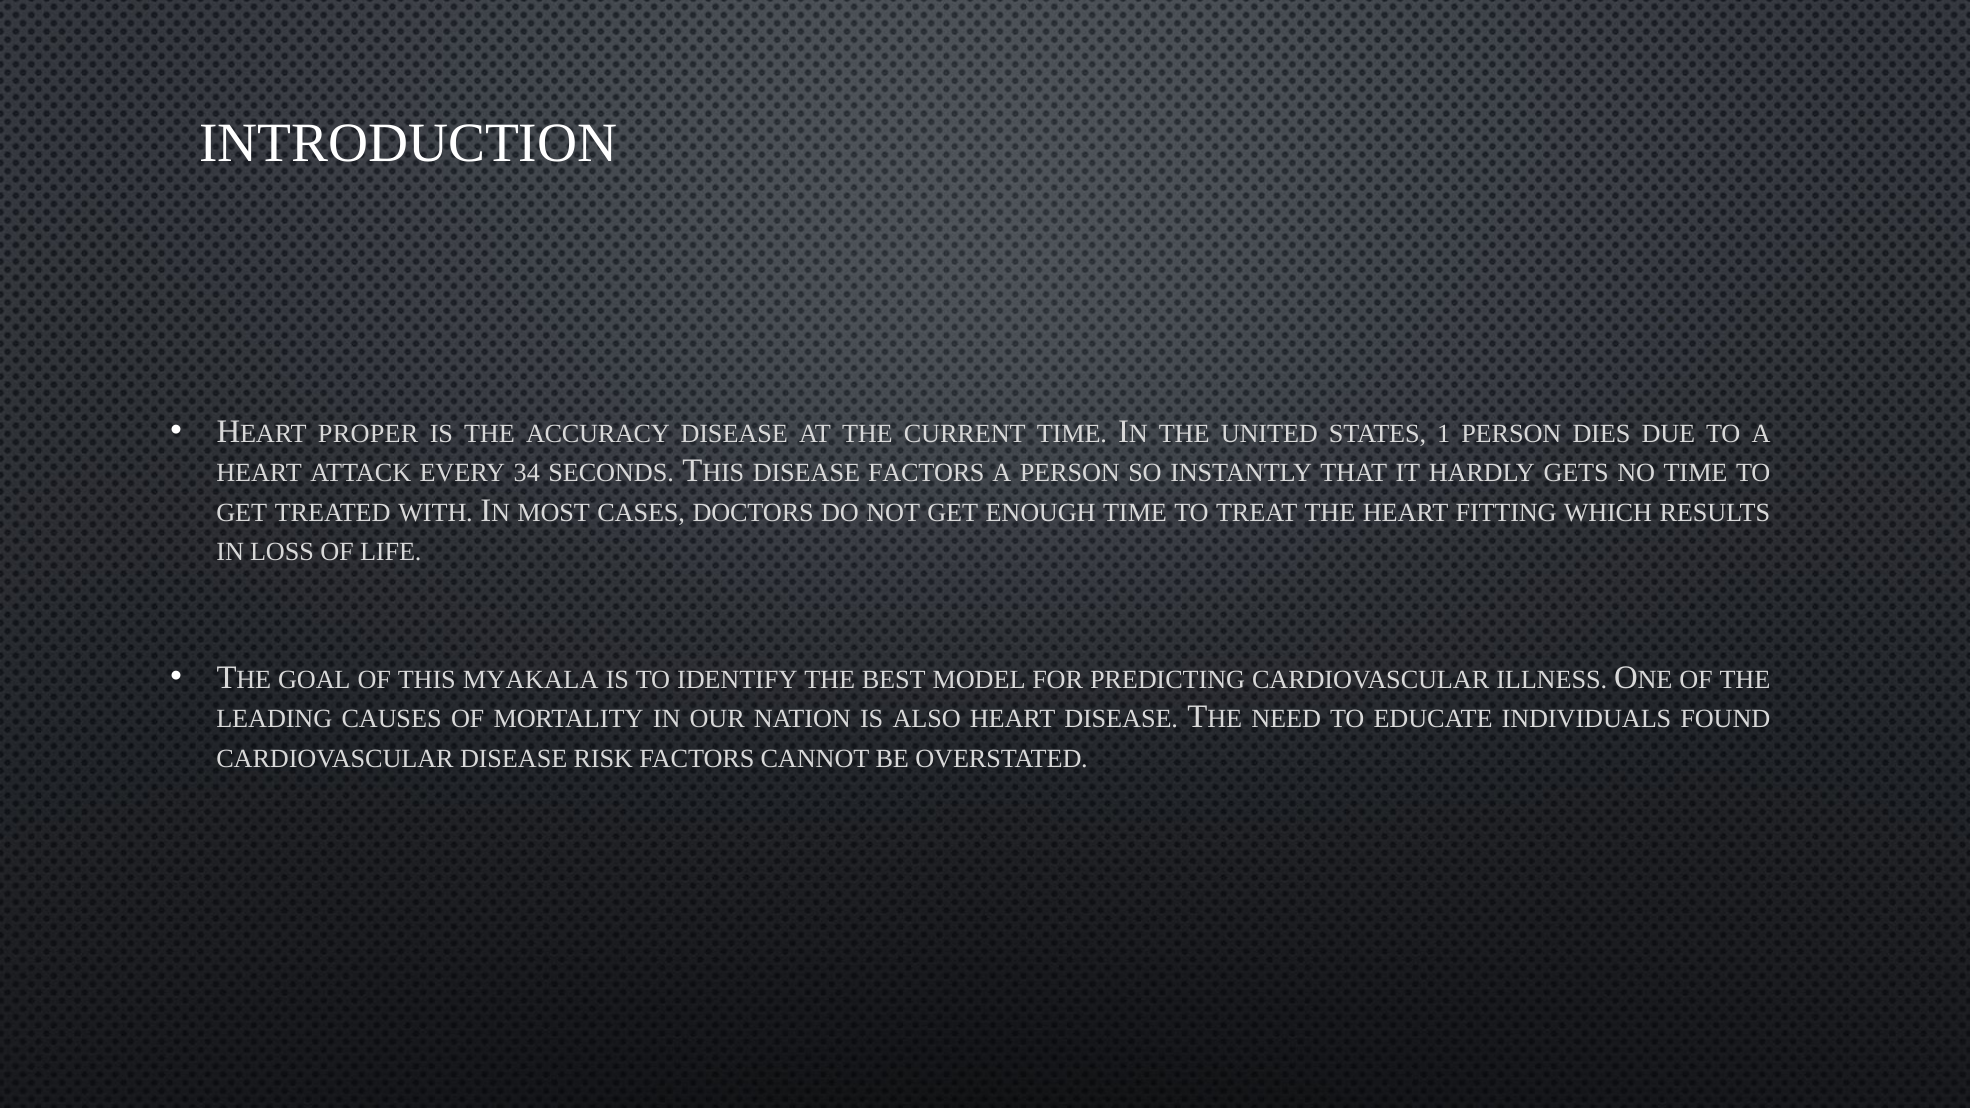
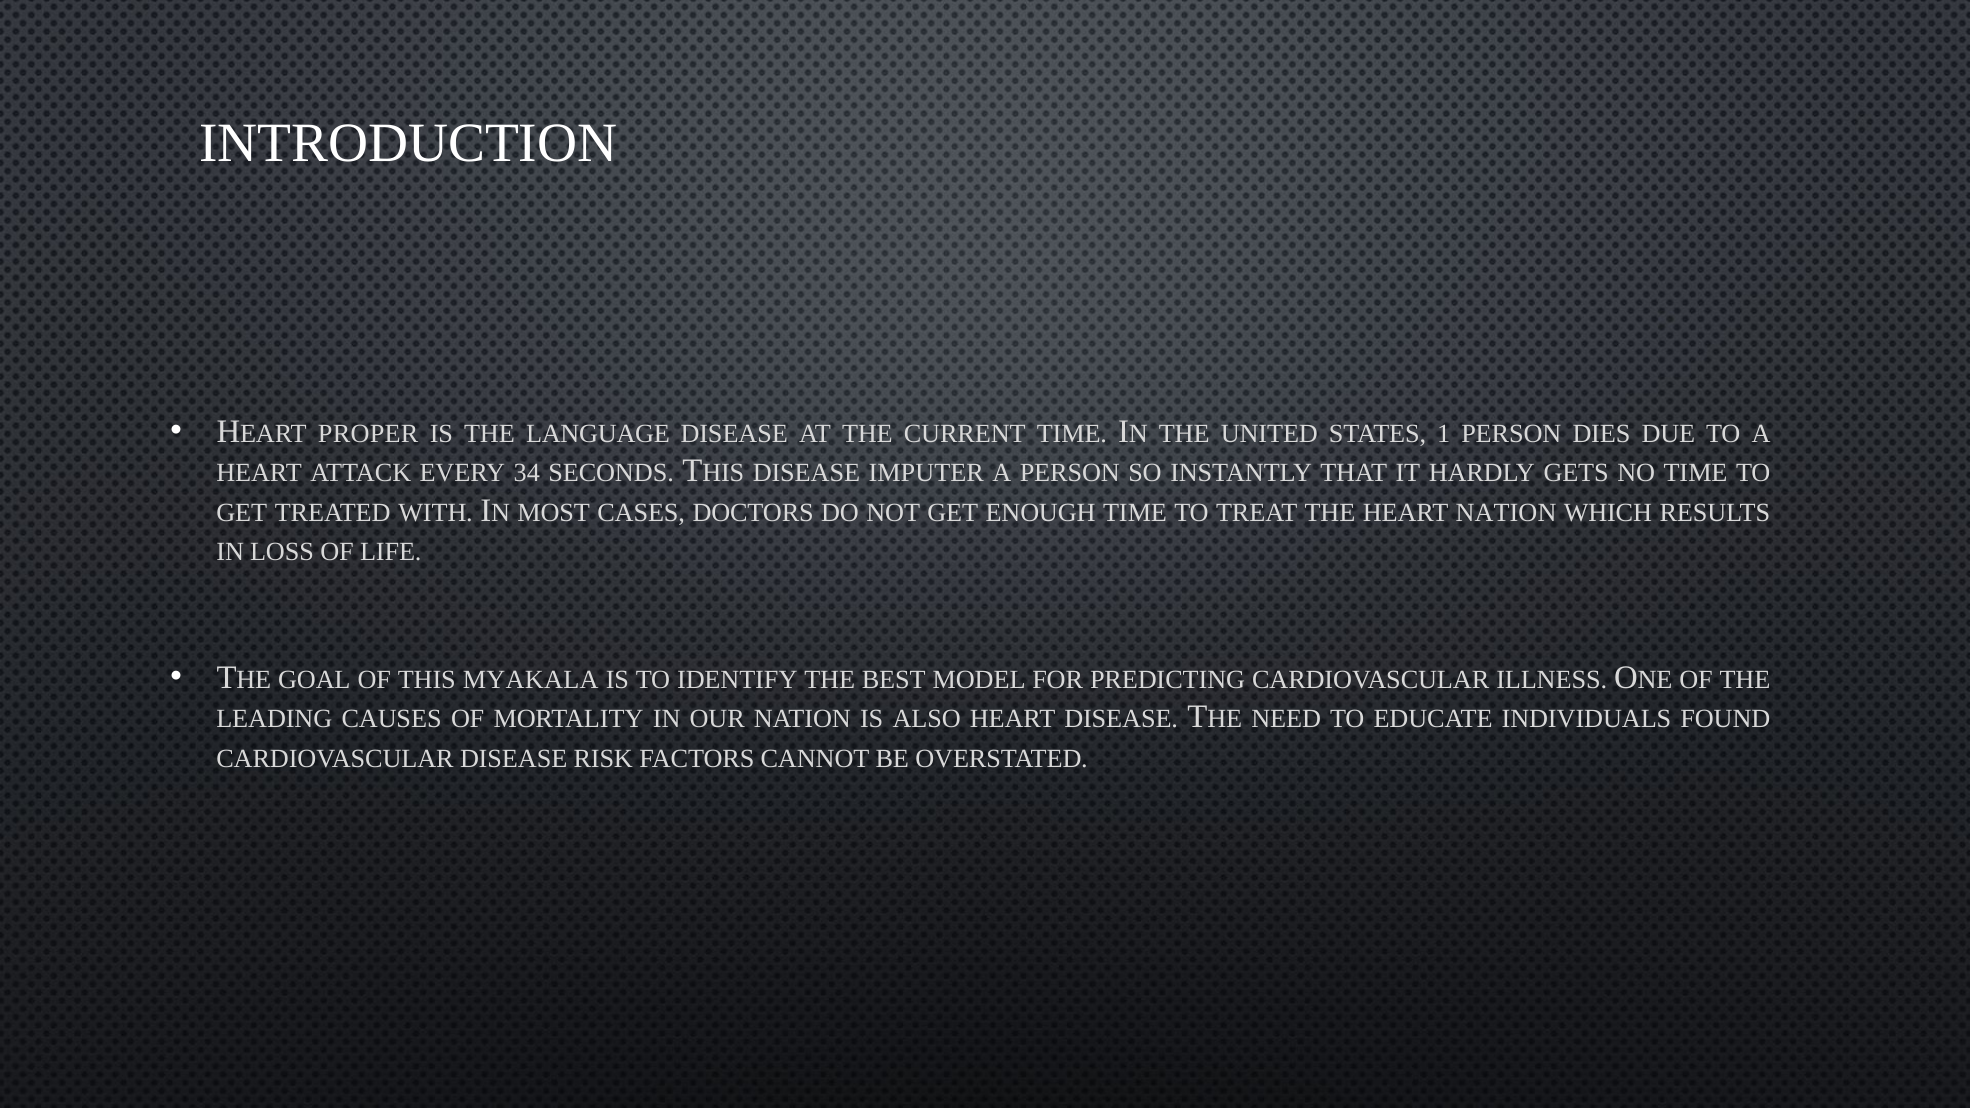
ACCURACY: ACCURACY -> LANGUAGE (598, 434)
DISEASE FACTORS: FACTORS -> IMPUTER (926, 473)
HEART FITTING: FITTING -> NATION (1506, 513)
